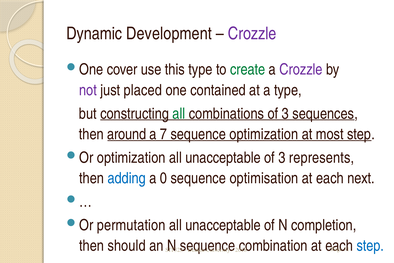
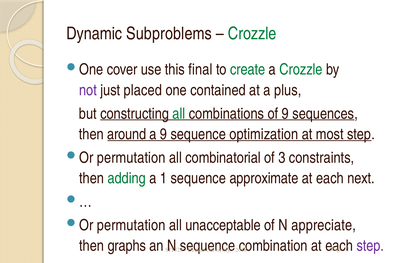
Development: Development -> Subproblems (169, 34)
Crozzle colour: purple -> green (252, 34)
this type: type -> final (200, 69)
Crozzle colour: purple -> green (301, 69)
a type: type -> plus (288, 90)
combinations of 3: 3 -> 9 (285, 113)
a 7: 7 -> 9 (163, 134)
optimization: optimization -> permutation (131, 157)
unacceptable: unacceptable -> combinatorial (223, 157)
represents: represents -> constraints (322, 157)
adding colour: blue -> green (127, 178)
0: 0 -> 1 (164, 178)
optimisation: optimisation -> approximate (264, 178)
completion: completion -> appreciate (324, 225)
should: should -> graphs (127, 246)
step colour: blue -> purple (370, 246)
